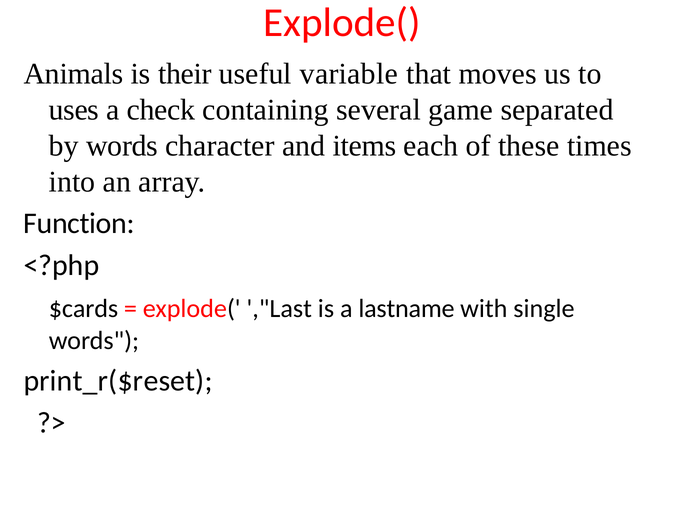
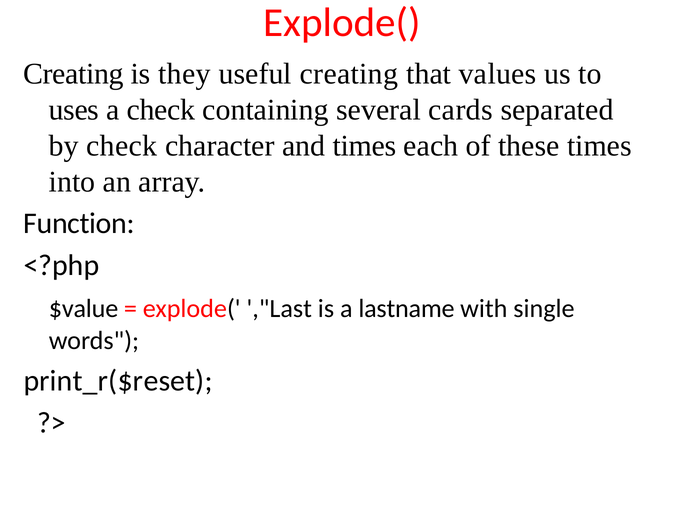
Animals: Animals -> Creating (74, 74)
their: their -> they (185, 74)
useful variable: variable -> creating (349, 74)
moves: moves -> values (498, 74)
game: game -> cards (461, 110)
by words: words -> check (122, 146)
and items: items -> times (365, 146)
$cards: $cards -> $value (84, 308)
